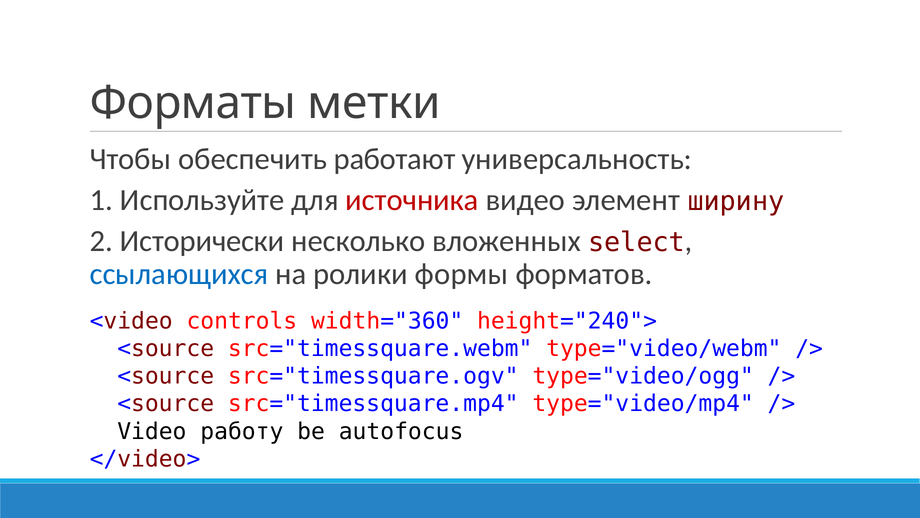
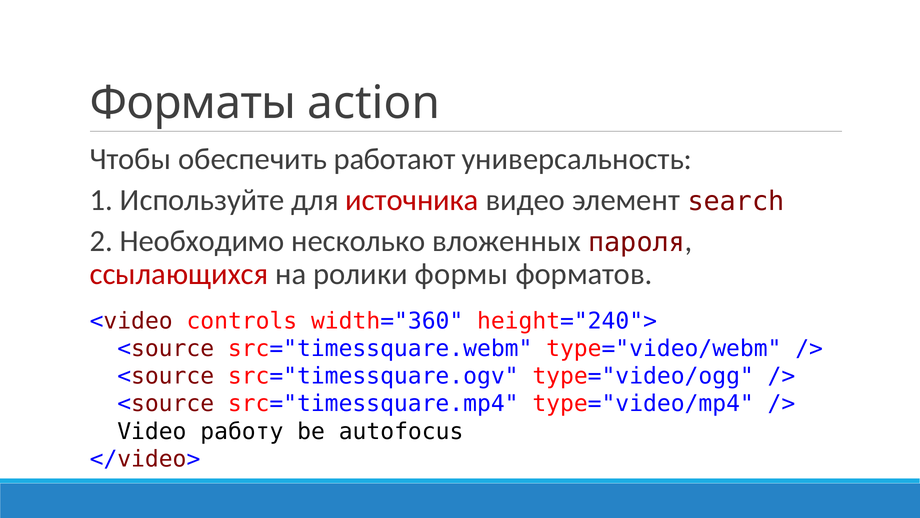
метки: метки -> action (374, 103)
ширину: ширину -> search (736, 201)
Исторически: Исторически -> Необходимо (202, 241)
select: select -> пароля (637, 242)
ссылающихся colour: blue -> red (179, 274)
